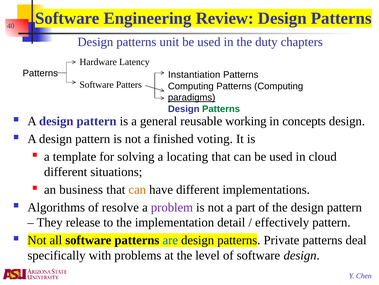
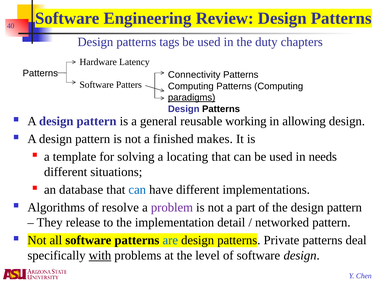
unit: unit -> tags (169, 42)
Instantiation: Instantiation -> Connectivity (194, 75)
Patterns colour: green -> black (221, 109)
concepts: concepts -> allowing (304, 121)
voting: voting -> makes (215, 139)
cloud: cloud -> needs (323, 156)
business: business -> database (81, 189)
can colour: orange -> blue (137, 189)
effectively: effectively -> networked (282, 222)
with underline: none -> present (100, 255)
